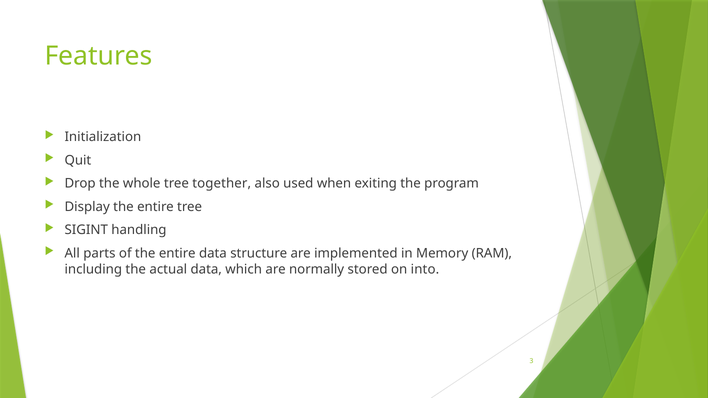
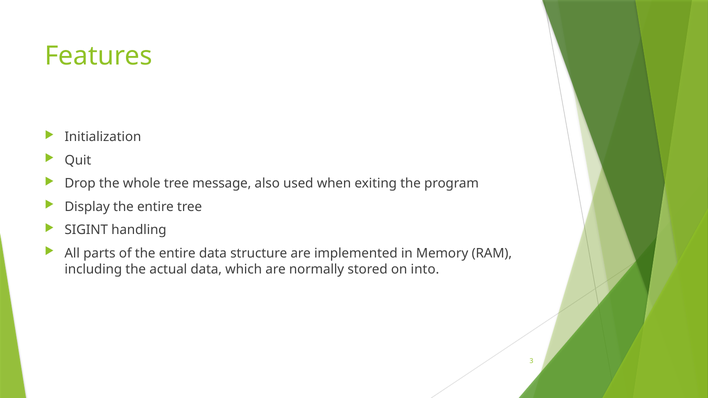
together: together -> message (222, 184)
